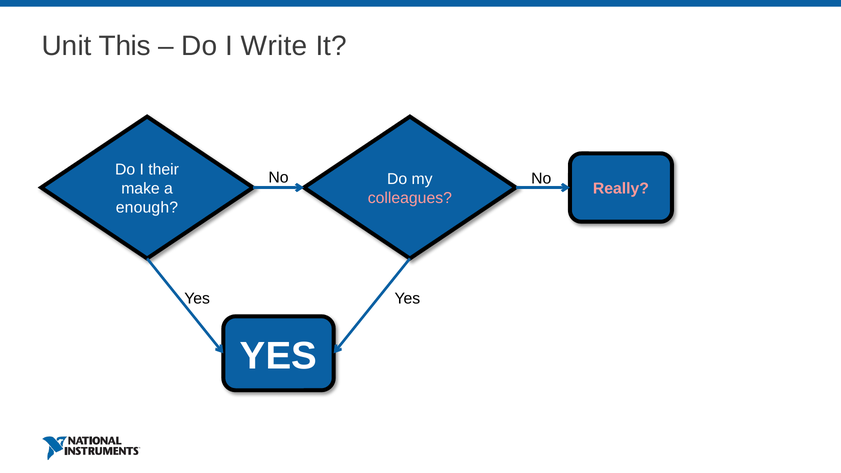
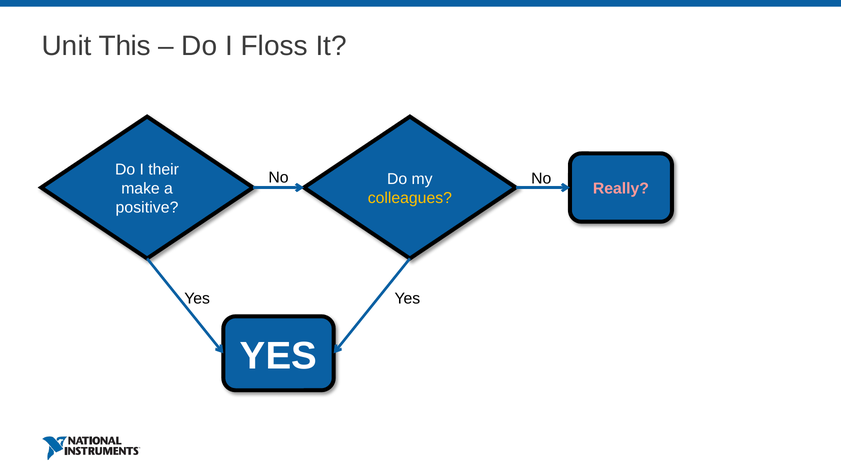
Write: Write -> Floss (274, 46)
colleagues colour: pink -> yellow (410, 198)
enough: enough -> positive (147, 208)
